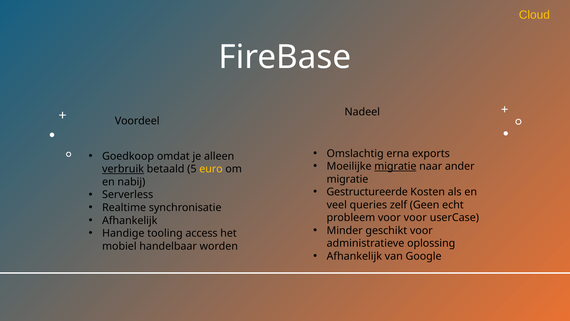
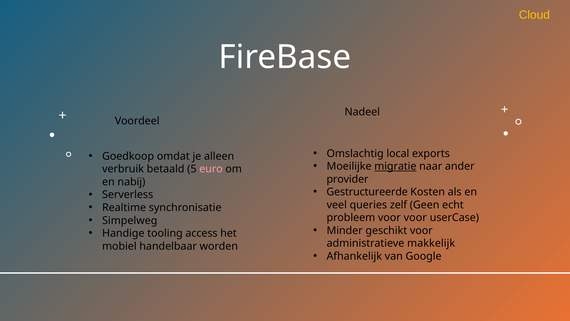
erna: erna -> local (398, 153)
verbruik underline: present -> none (123, 169)
euro colour: yellow -> pink (211, 169)
migratie: migratie -> provider (347, 179)
Afhankelijk: Afhankelijk -> Simpelweg (130, 220)
oplossing: oplossing -> makkelijk (431, 243)
